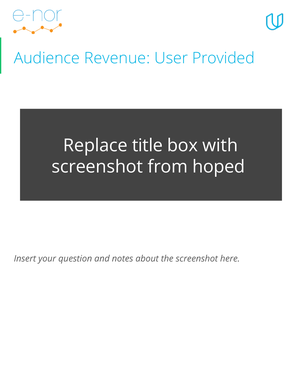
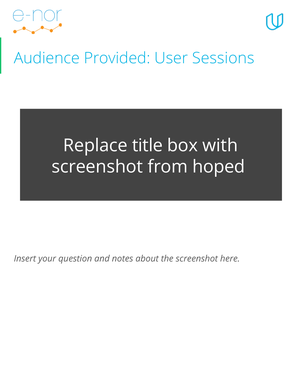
Revenue: Revenue -> Provided (117, 58)
Provided: Provided -> Sessions (223, 58)
